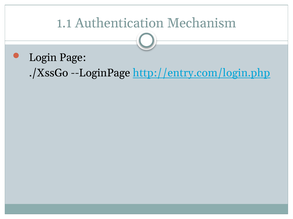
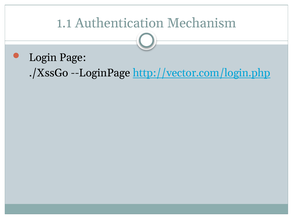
http://entry.com/login.php: http://entry.com/login.php -> http://vector.com/login.php (202, 73)
